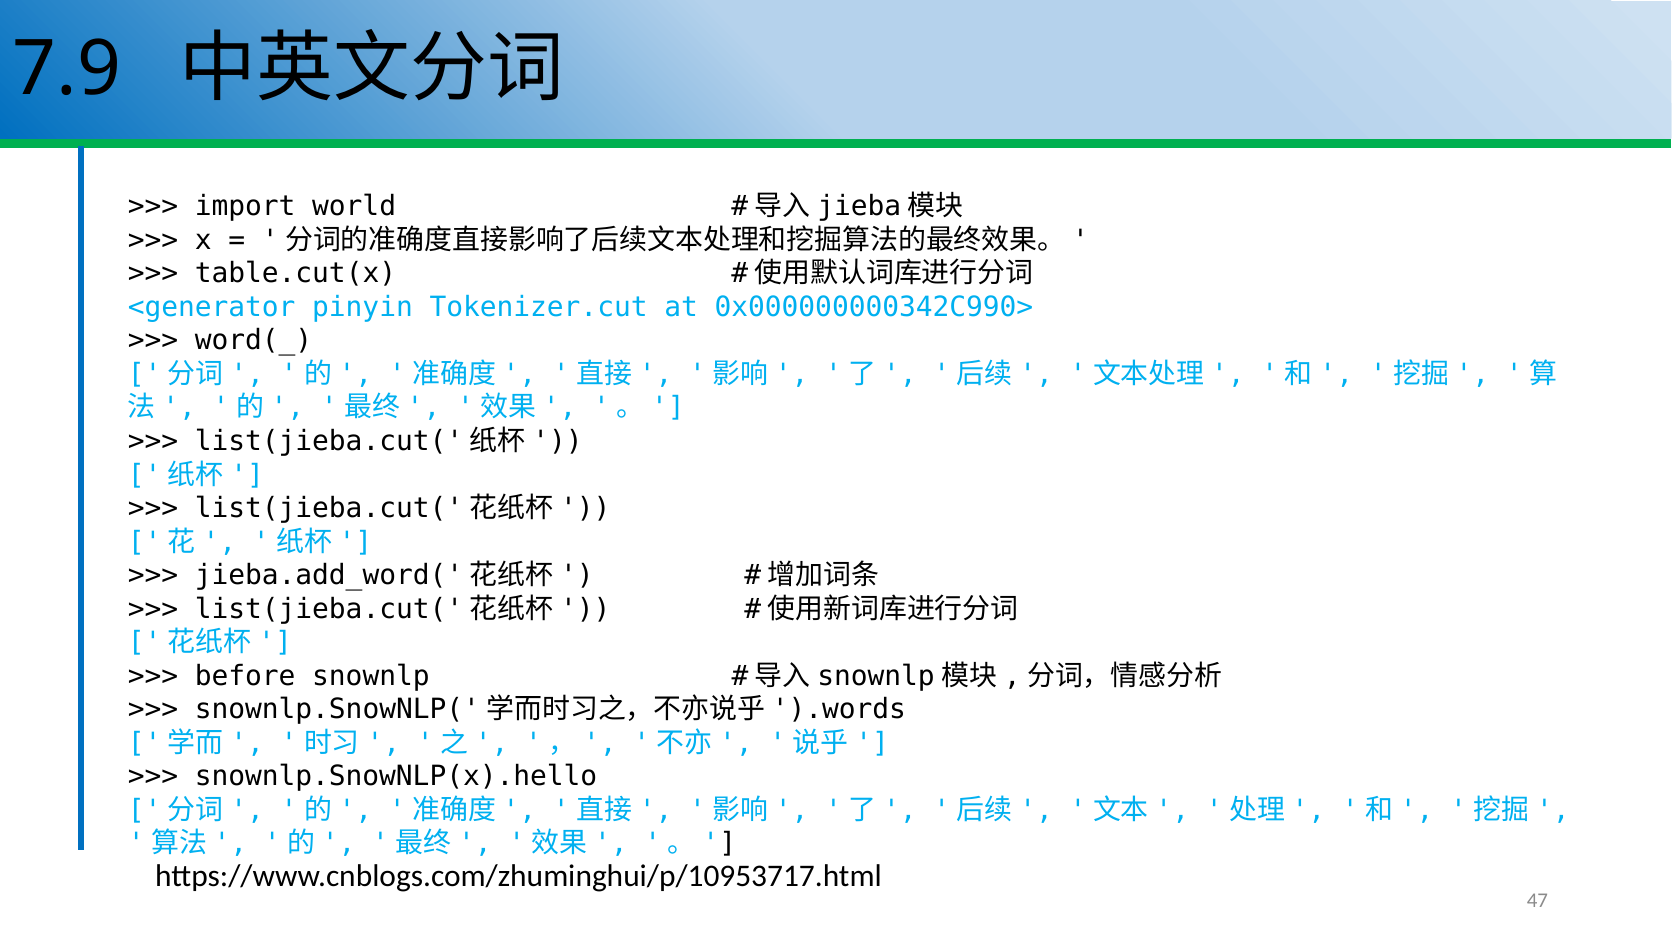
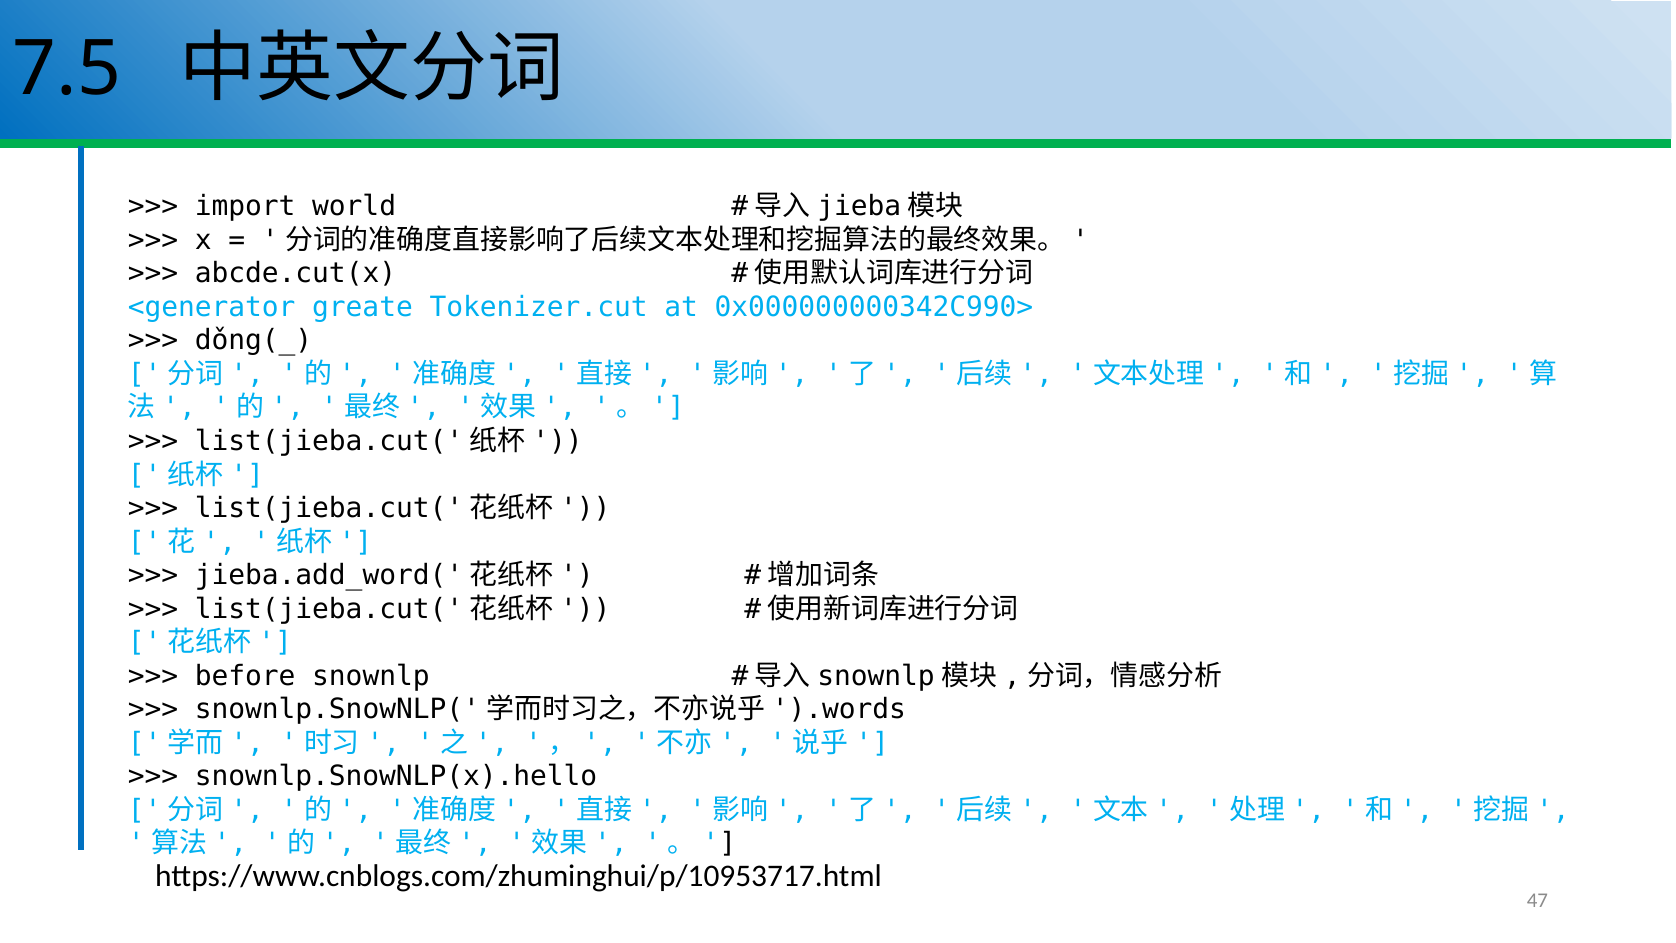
7.9: 7.9 -> 7.5 (67, 69)
table.cut(x: table.cut(x -> abcde.cut(x (295, 274)
pinyin: pinyin -> greate (362, 307)
word(_: word(_ -> dǒng(_ (254, 341)
